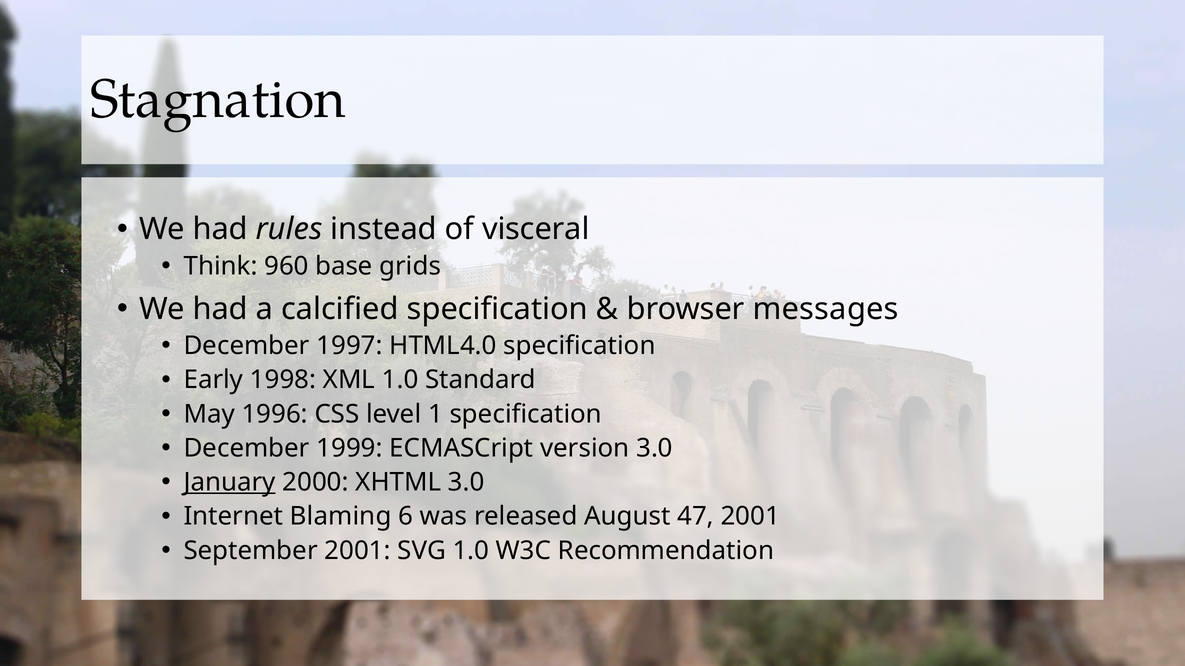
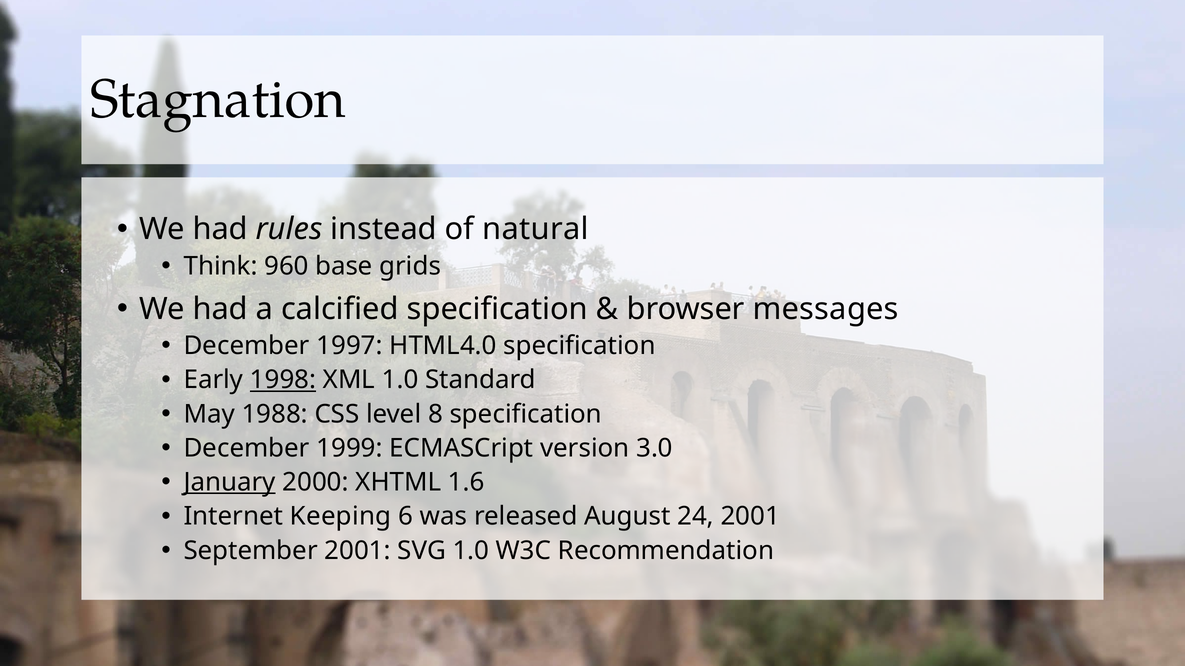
visceral: visceral -> natural (536, 229)
1998 underline: none -> present (283, 380)
1996: 1996 -> 1988 (275, 414)
1: 1 -> 8 (435, 414)
XHTML 3.0: 3.0 -> 1.6 (466, 483)
Blaming: Blaming -> Keeping (341, 517)
47: 47 -> 24 (696, 517)
